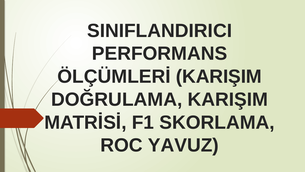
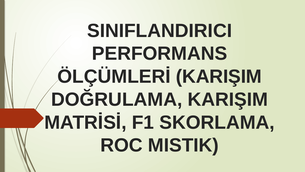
YAVUZ: YAVUZ -> MISTIK (183, 145)
